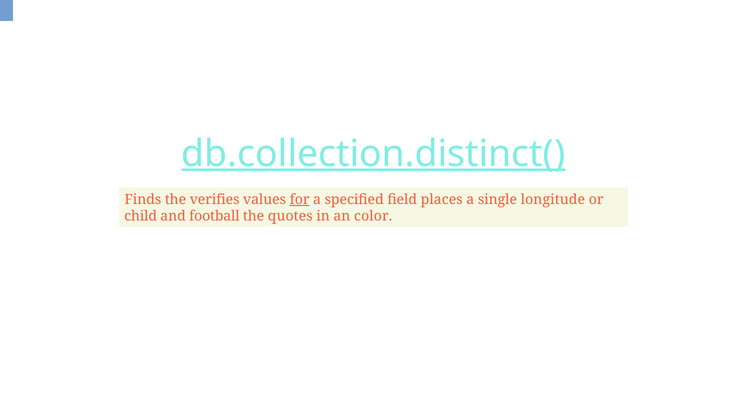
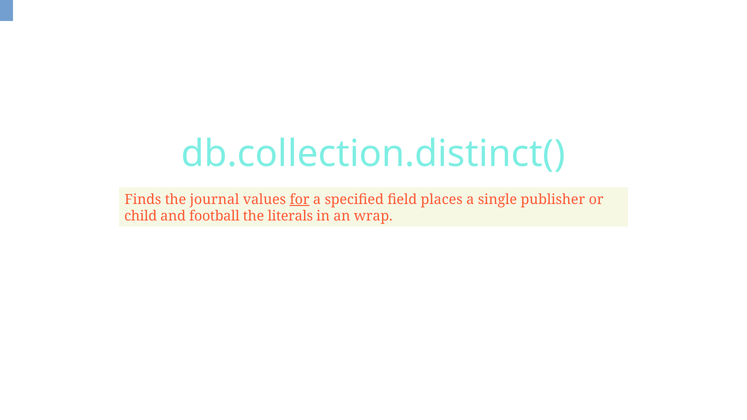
db.collection.distinct( underline: present -> none (373, 154)
verifies: verifies -> journal (215, 200)
longitude: longitude -> publisher (553, 200)
quotes: quotes -> literals (290, 216)
color: color -> wrap (373, 216)
